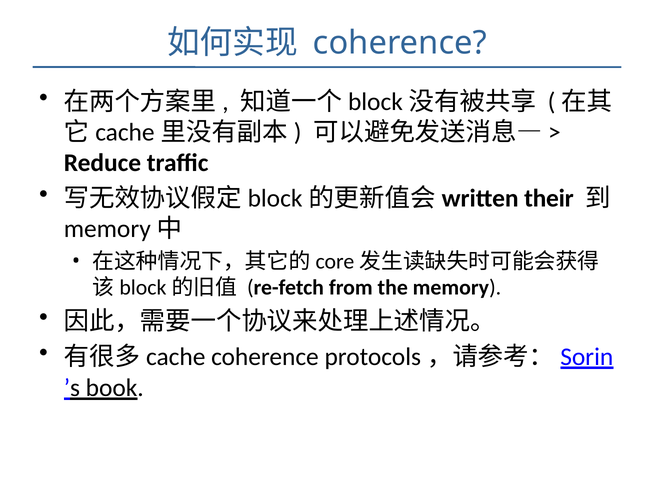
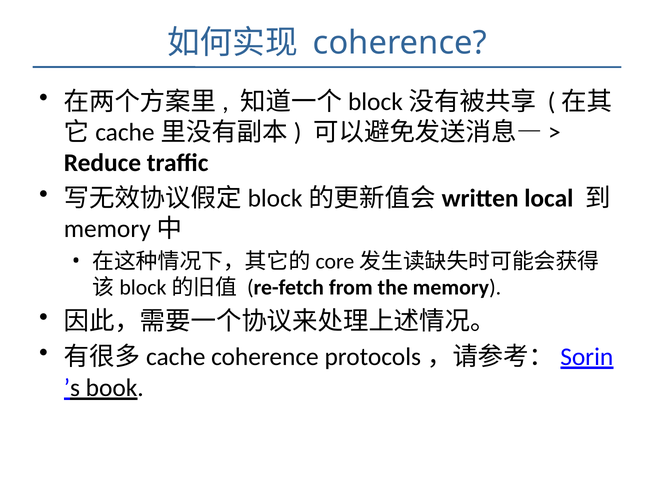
their: their -> local (549, 199)
